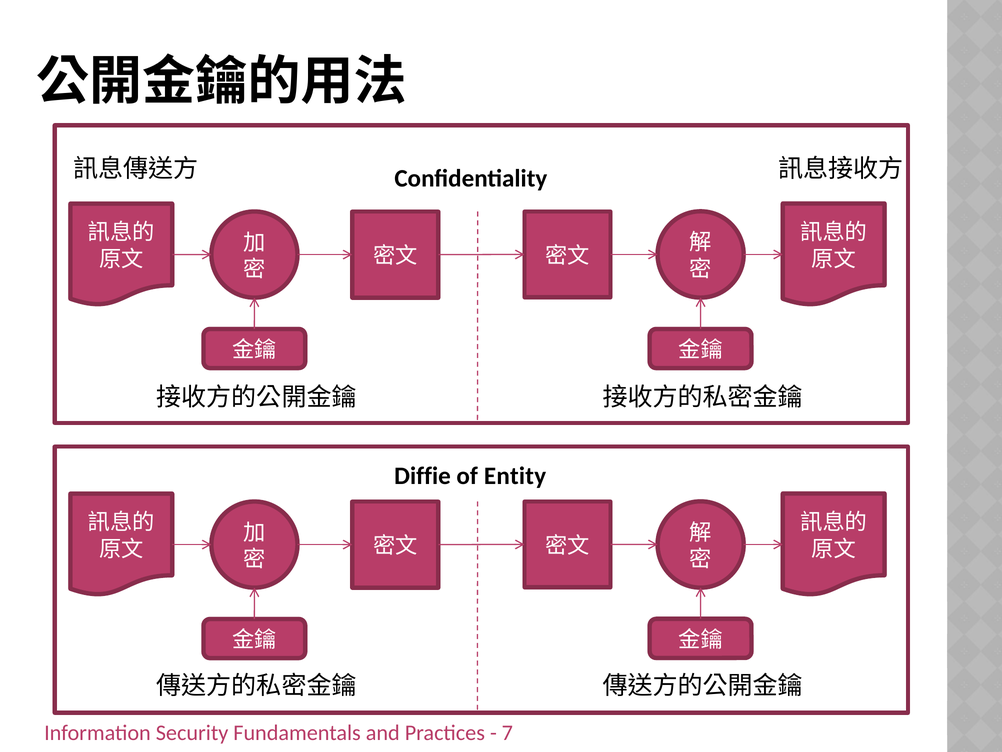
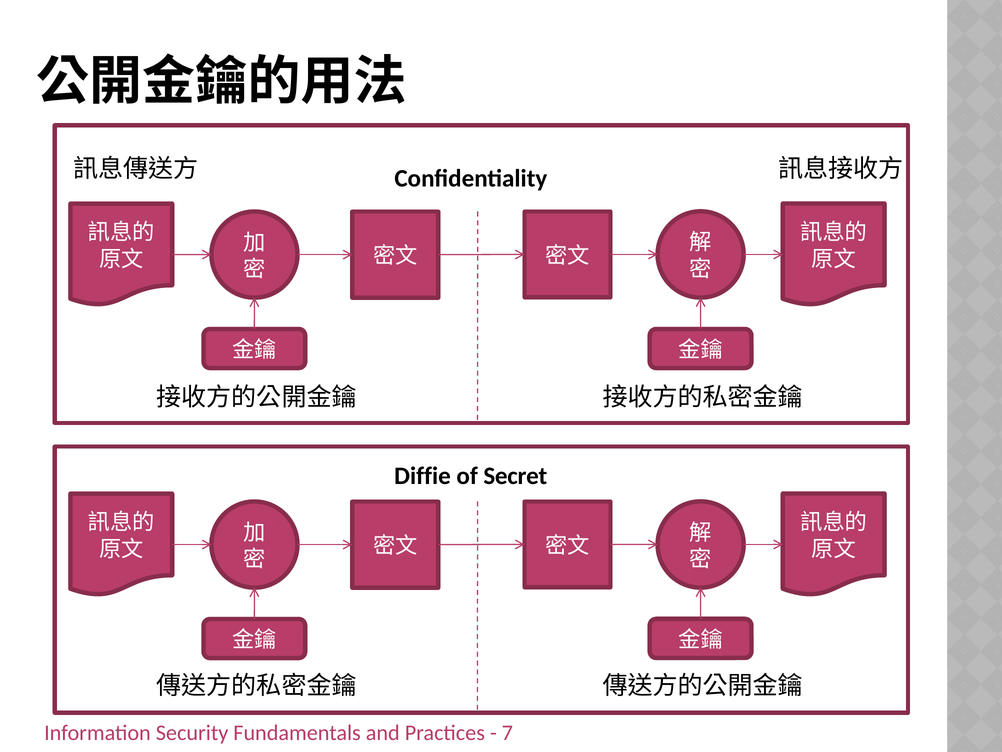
Entity: Entity -> Secret (515, 476)
